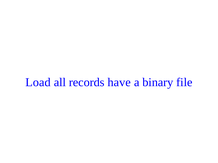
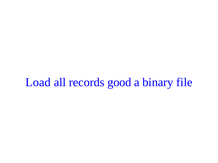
have: have -> good (119, 83)
